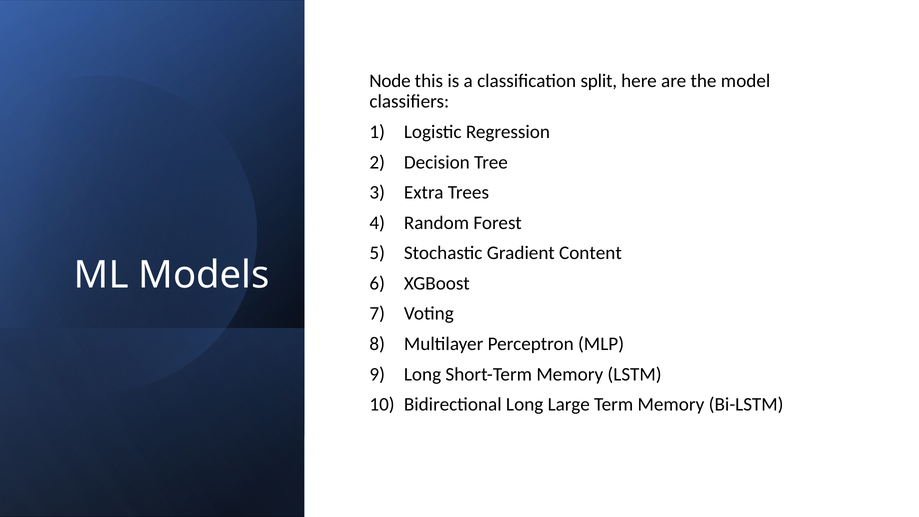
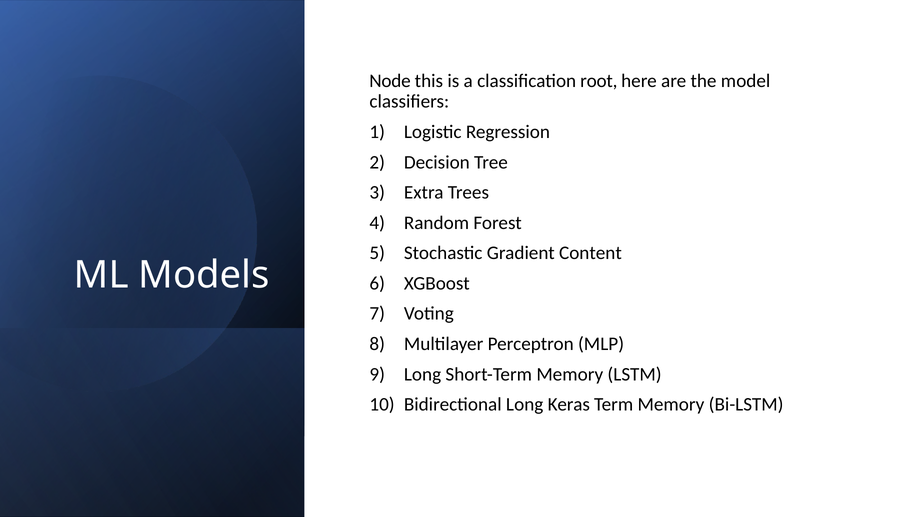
split: split -> root (599, 81)
Large: Large -> Keras (569, 404)
